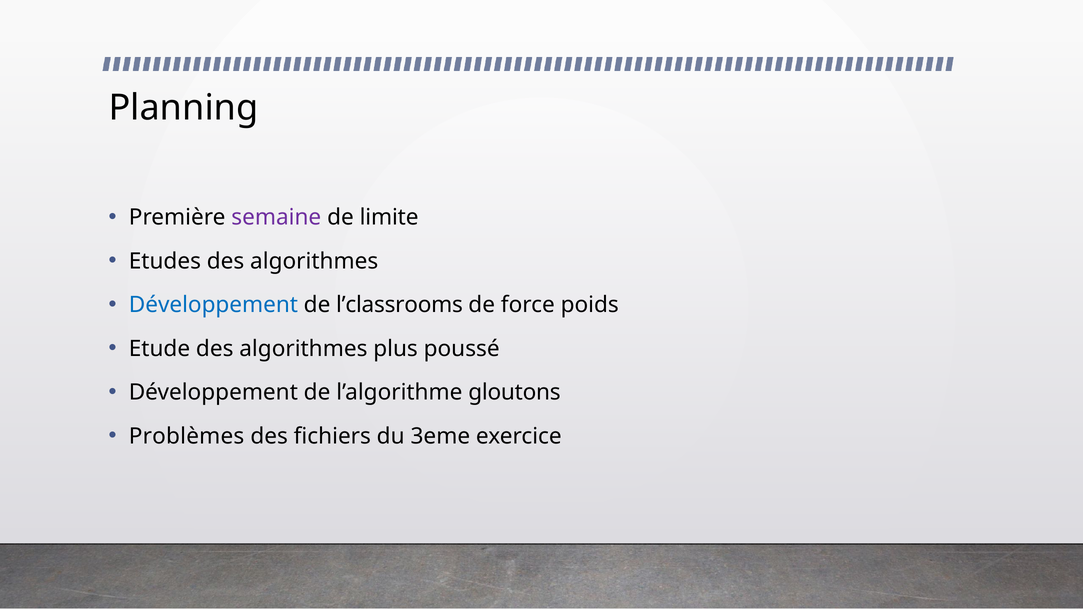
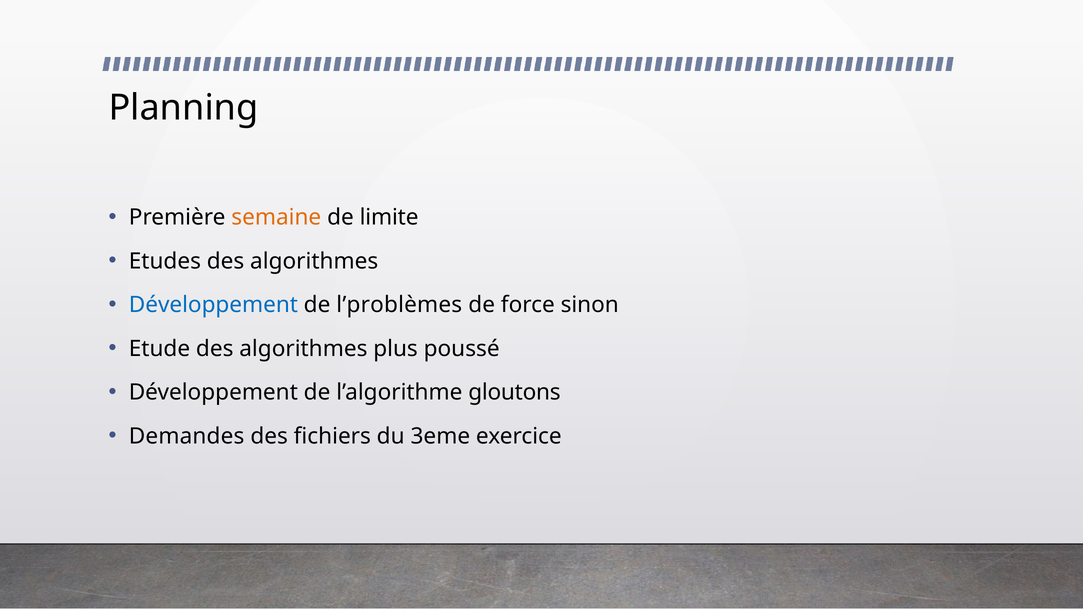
semaine colour: purple -> orange (276, 218)
l’classrooms: l’classrooms -> l’problèmes (399, 305)
poids: poids -> sinon (590, 305)
Problèmes: Problèmes -> Demandes (187, 436)
